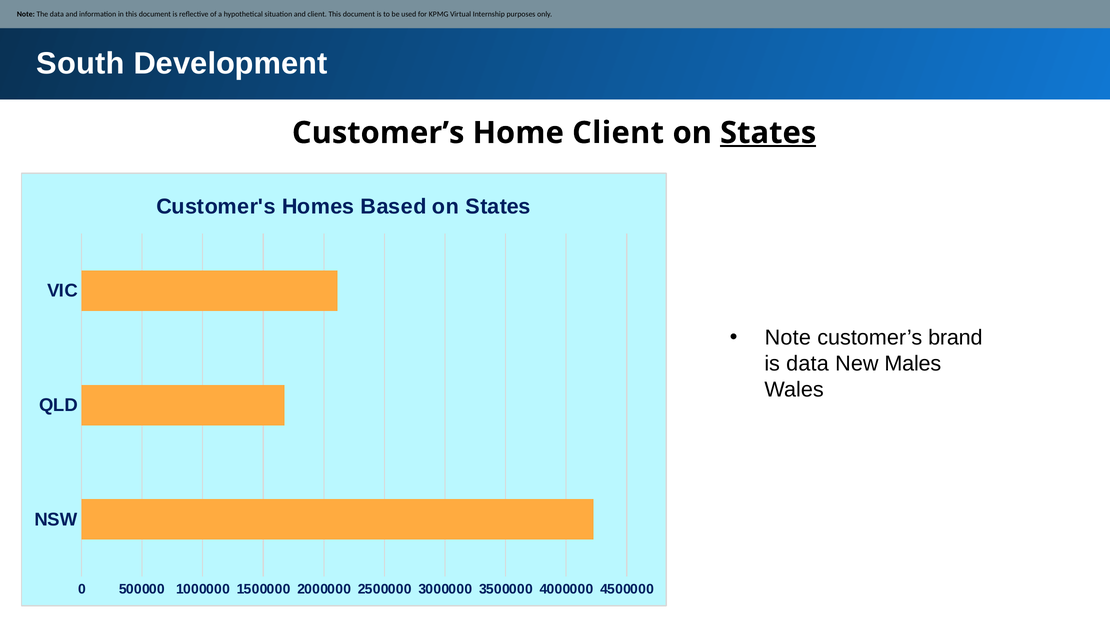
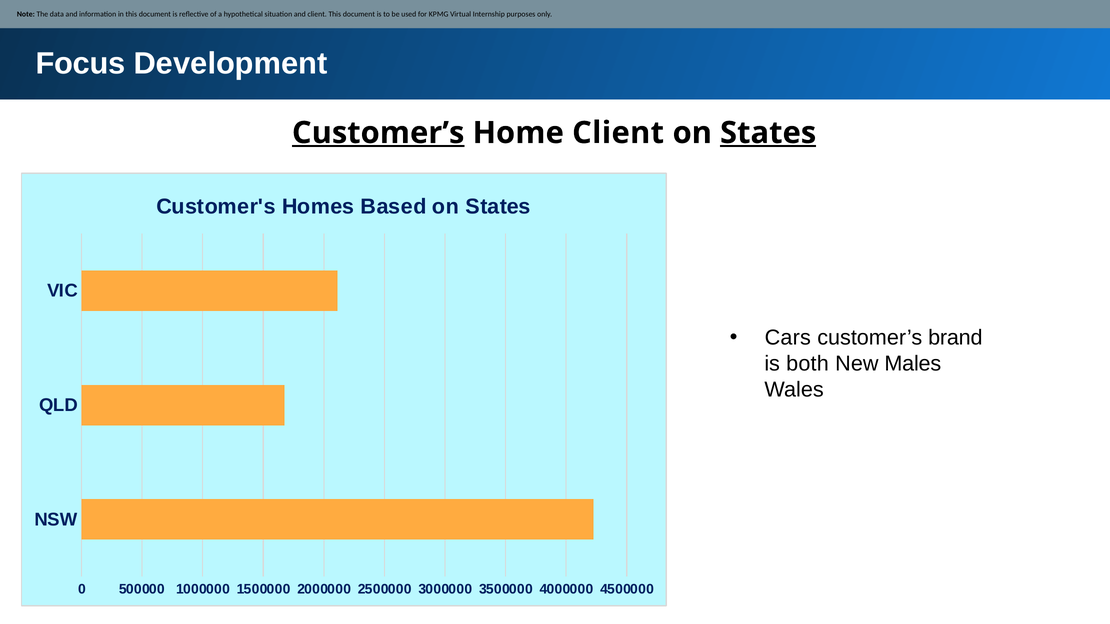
South: South -> Focus (81, 64)
Customer’s underline: none -> present (378, 133)
Note: Note -> Cars (788, 338)
is data: data -> both (807, 364)
